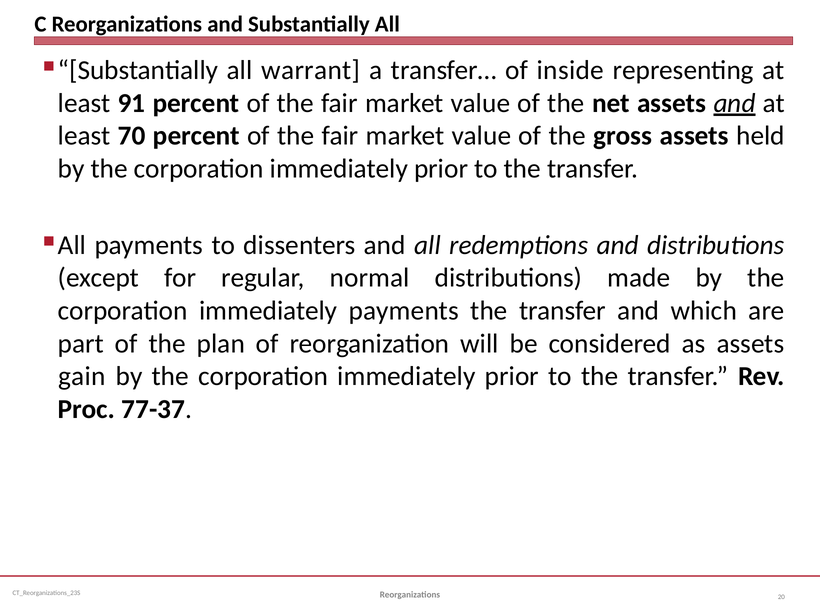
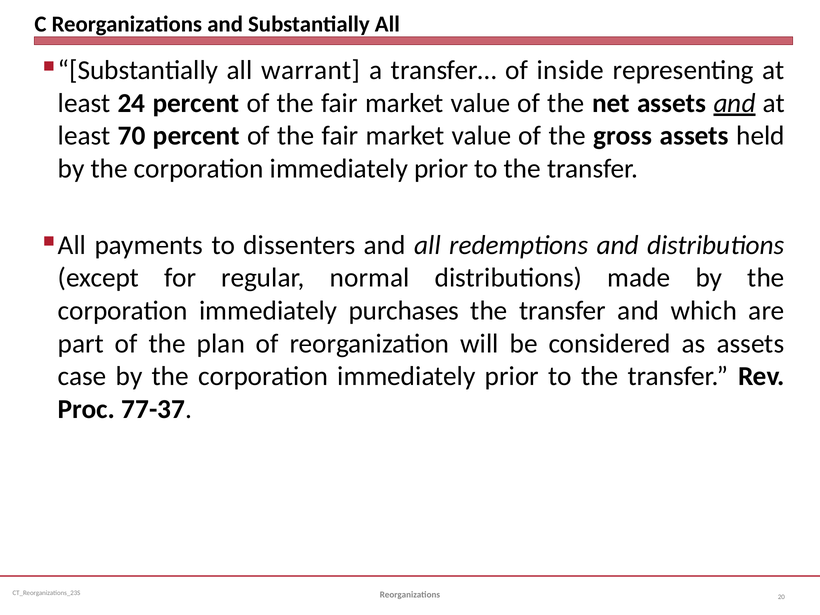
91: 91 -> 24 (131, 103)
immediately payments: payments -> purchases (404, 311)
gain: gain -> case (82, 376)
